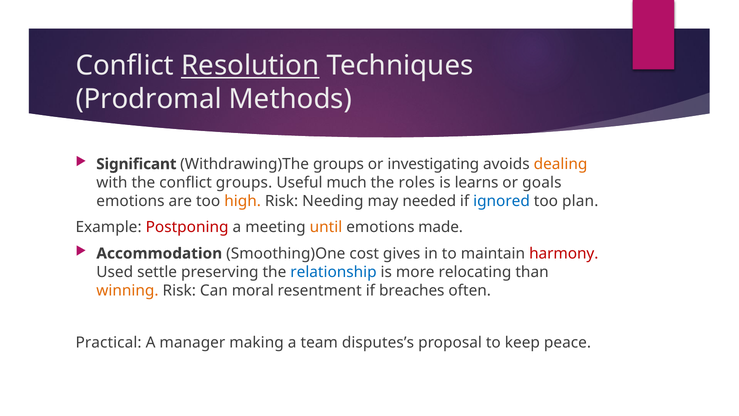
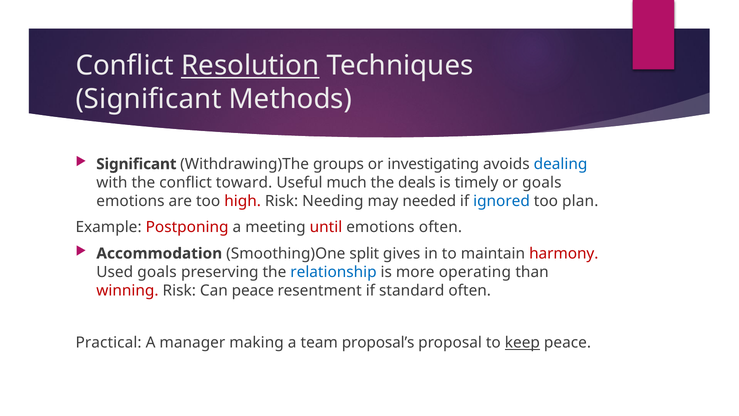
Prodromal: Prodromal -> Significant (149, 99)
dealing colour: orange -> blue (561, 164)
conflict groups: groups -> toward (244, 182)
roles: roles -> deals (417, 182)
learns: learns -> timely (477, 182)
high colour: orange -> red (243, 201)
until colour: orange -> red (326, 227)
emotions made: made -> often (440, 227)
cost: cost -> split (364, 253)
Used settle: settle -> goals (157, 272)
relocating: relocating -> operating (475, 272)
winning colour: orange -> red (127, 290)
Can moral: moral -> peace (253, 290)
breaches: breaches -> standard (412, 290)
disputes’s: disputes’s -> proposal’s (378, 343)
keep underline: none -> present (522, 343)
